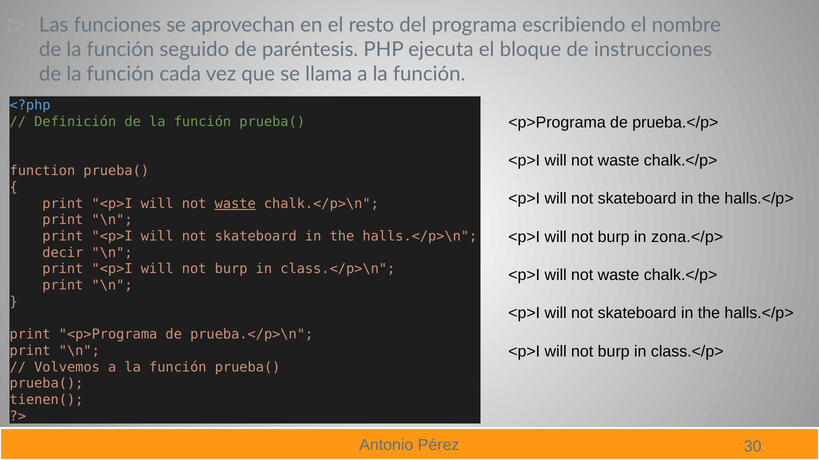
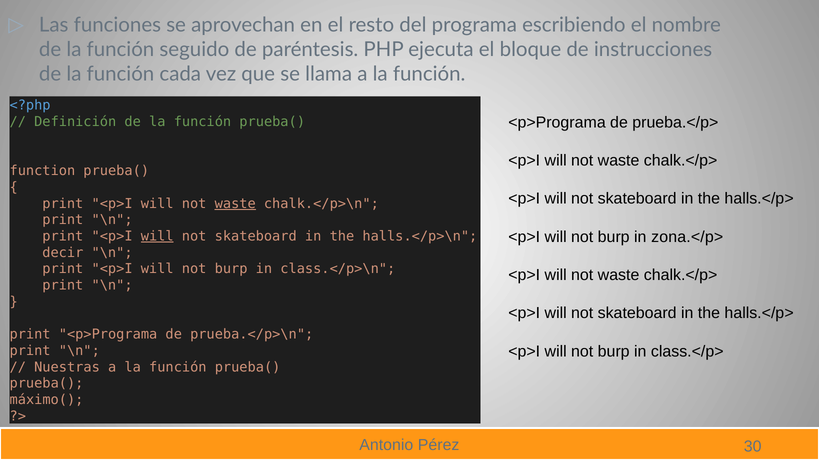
will underline: none -> present (157, 237)
Volvemos: Volvemos -> Nuestras (67, 368)
tienen(: tienen( -> máximo( (47, 400)
